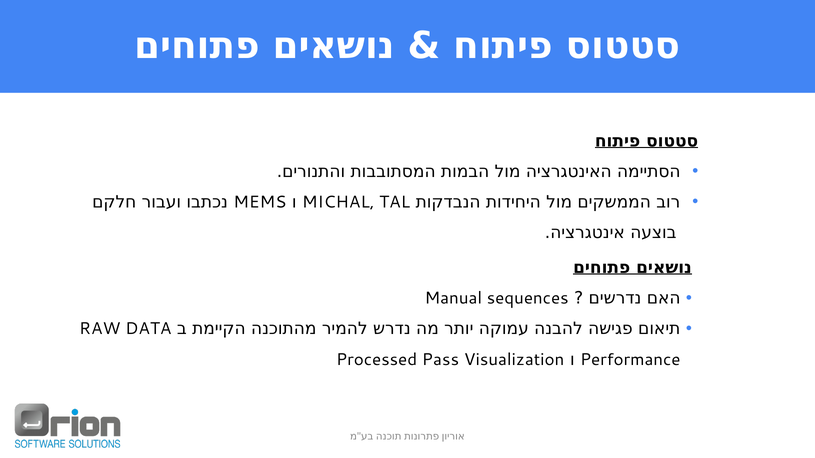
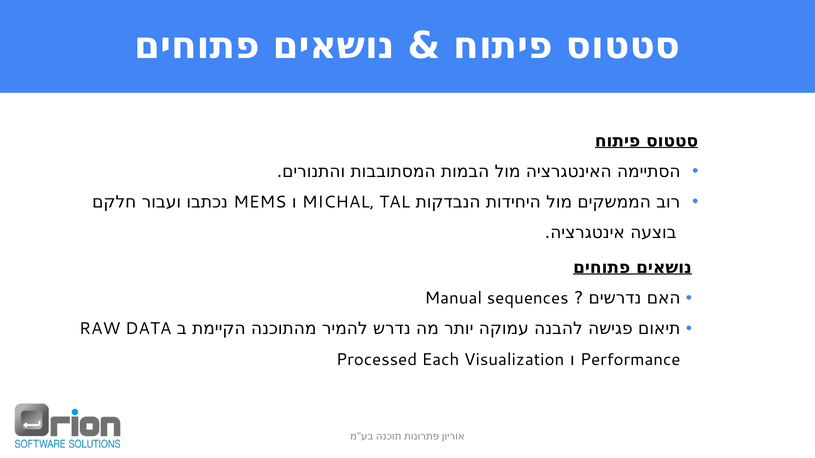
Pass: Pass -> Each (441, 360)
